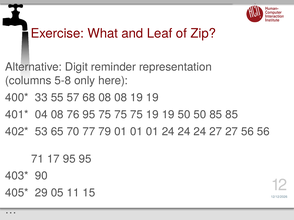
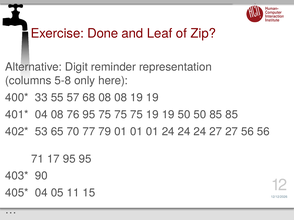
What: What -> Done (103, 33)
29: 29 -> 04 (41, 193)
